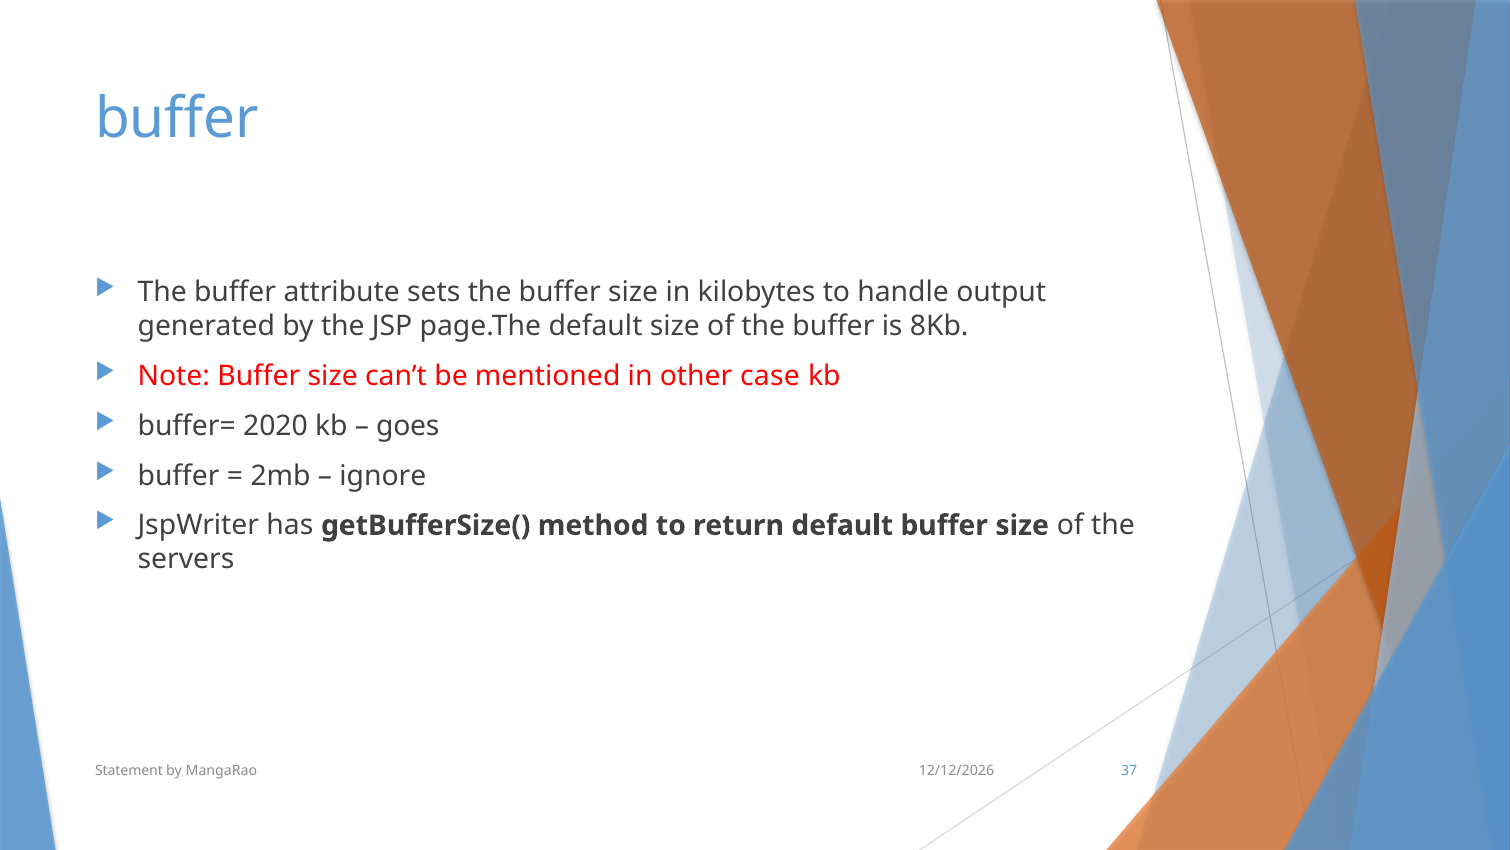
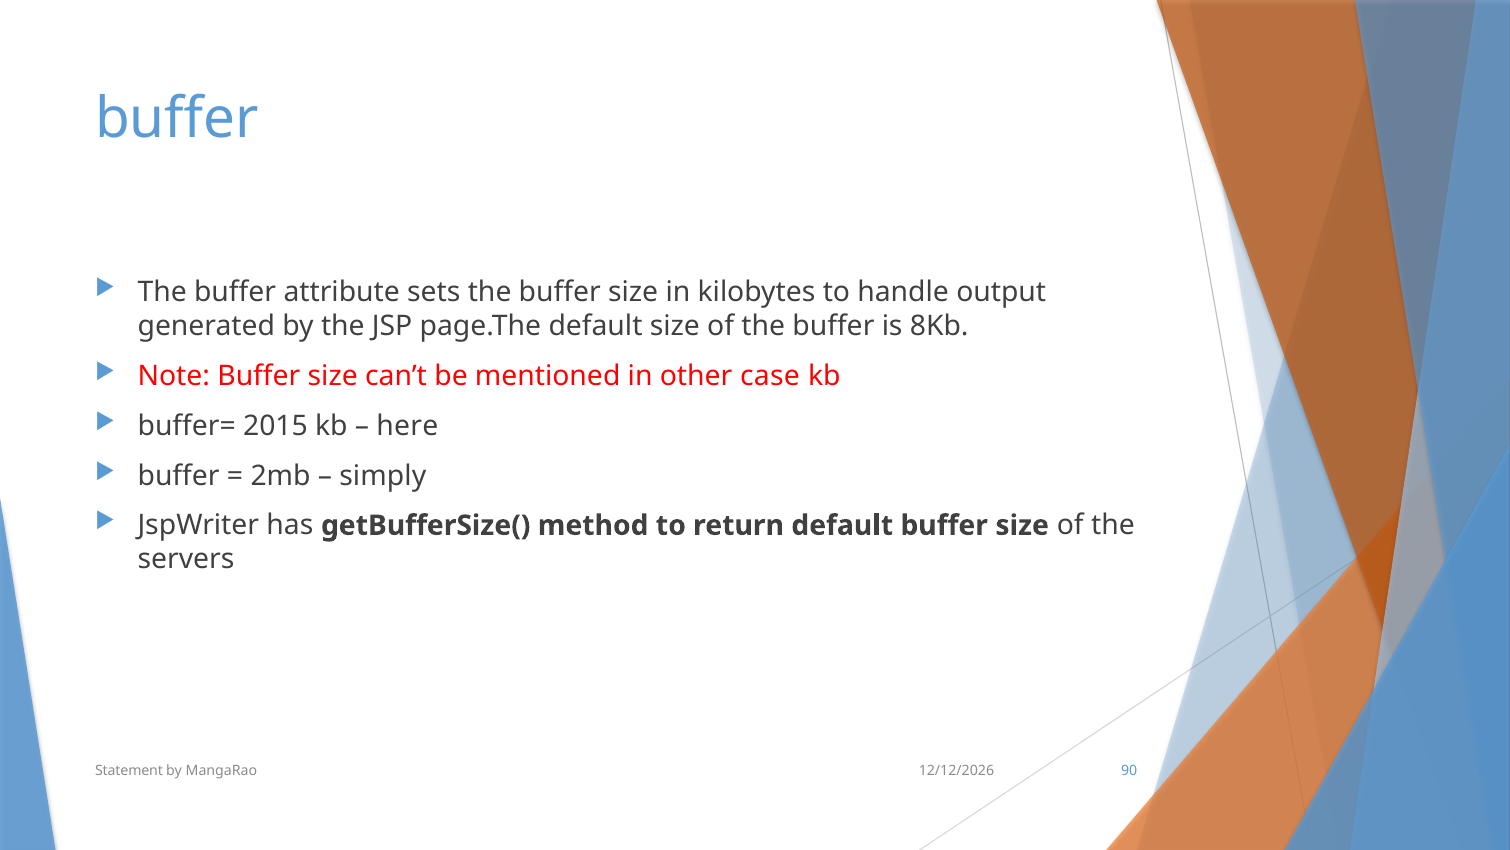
2020: 2020 -> 2015 (275, 426)
goes: goes -> here (407, 426)
ignore: ignore -> simply (383, 475)
37: 37 -> 90 (1129, 771)
